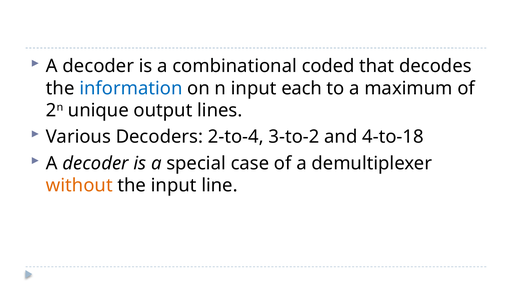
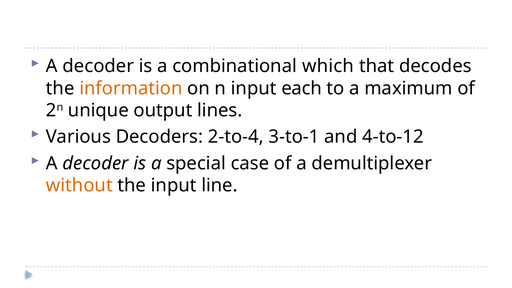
coded: coded -> which (328, 66)
information colour: blue -> orange (131, 88)
3-to-2: 3-to-2 -> 3-to-1 (294, 137)
4-to-18: 4-to-18 -> 4-to-12 (393, 137)
